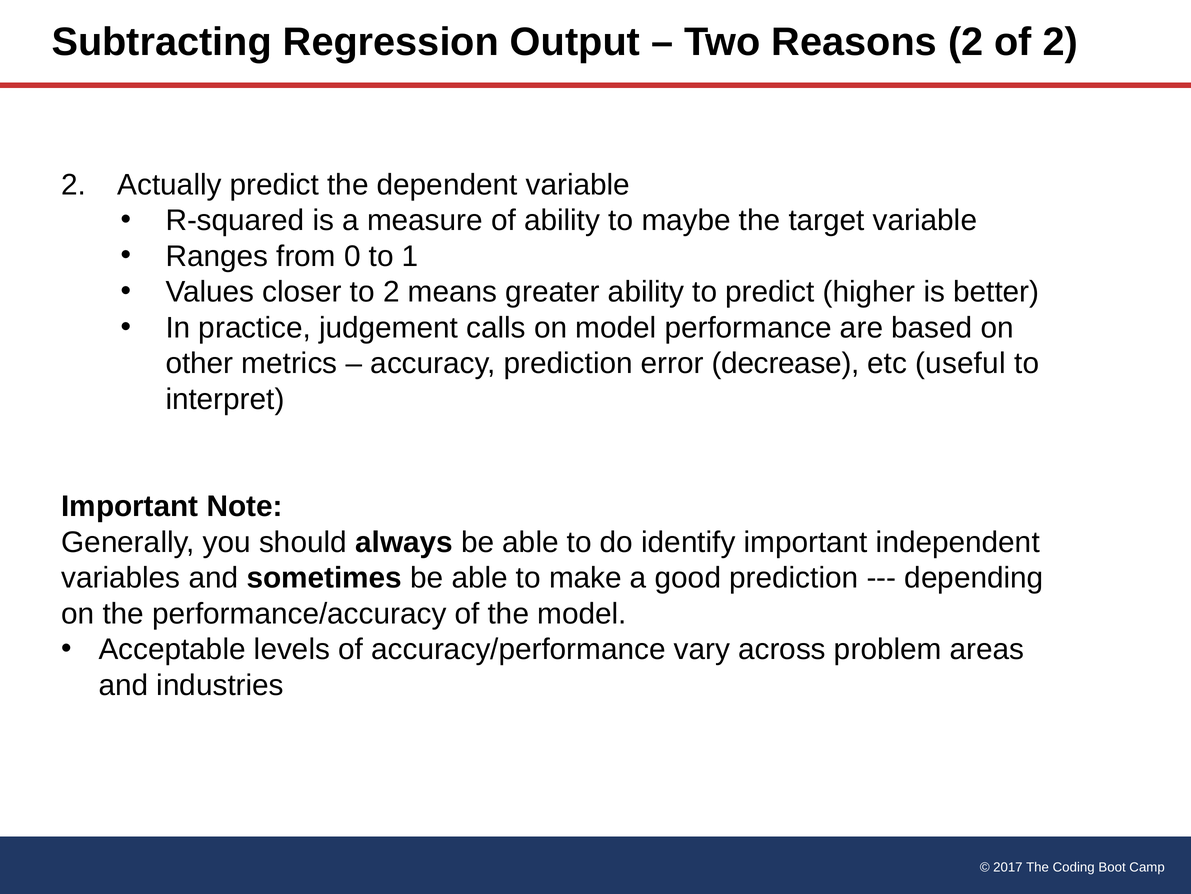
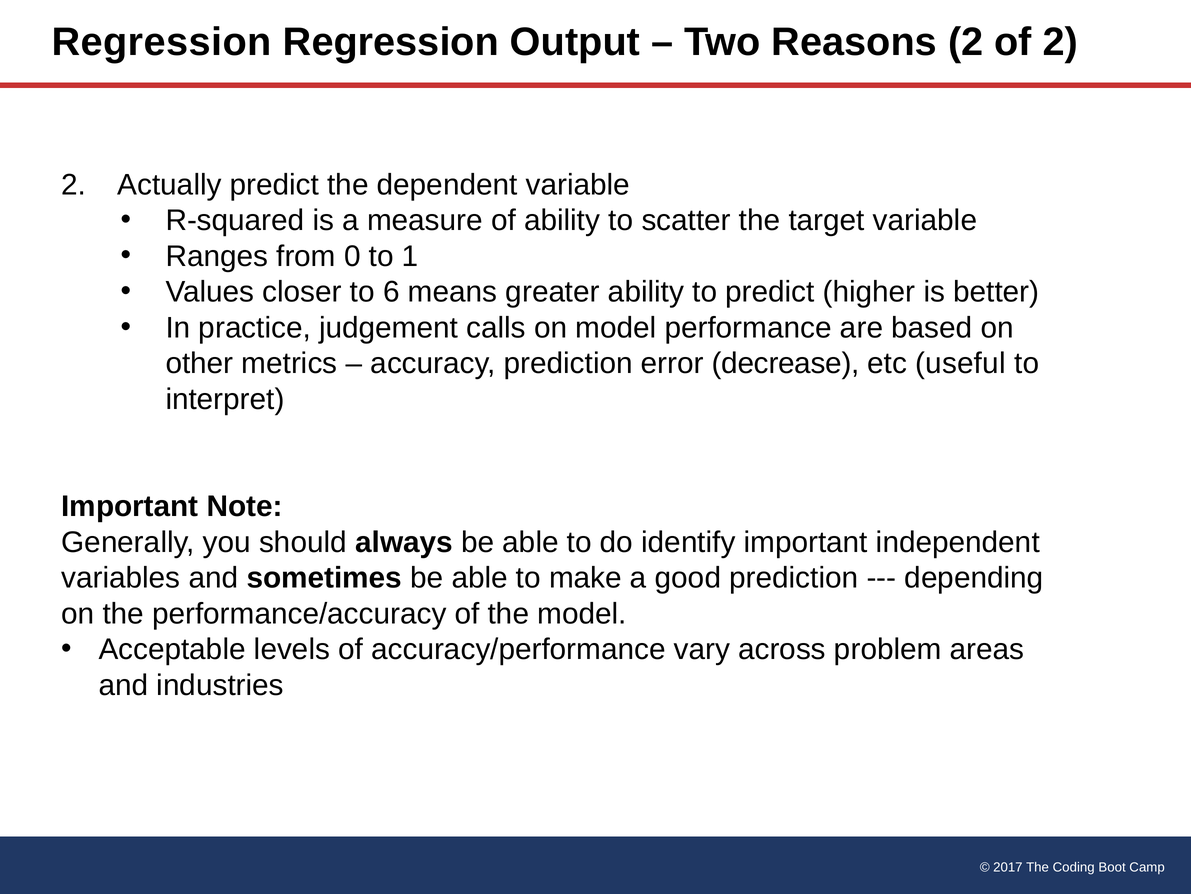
Subtracting: Subtracting -> Regression (162, 42)
maybe: maybe -> scatter (686, 220)
to 2: 2 -> 6 (391, 292)
